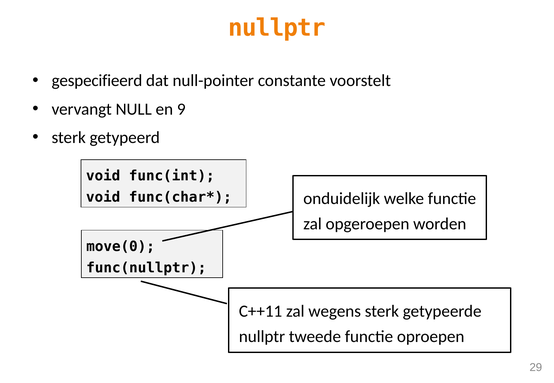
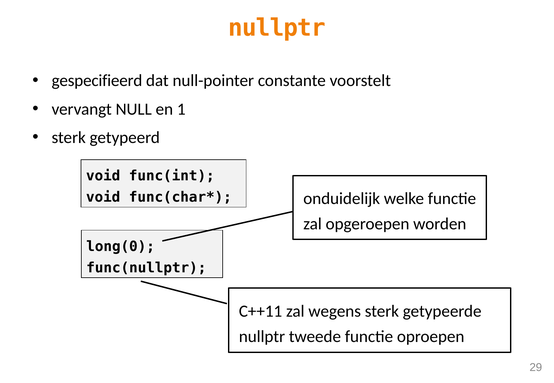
9: 9 -> 1 (181, 109)
move(0: move(0 -> long(0 (121, 247)
